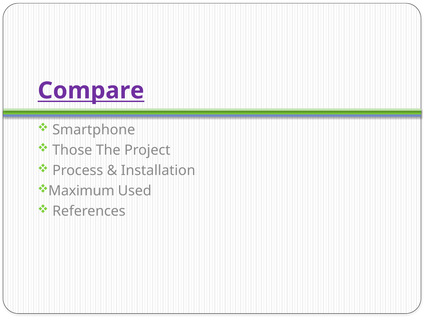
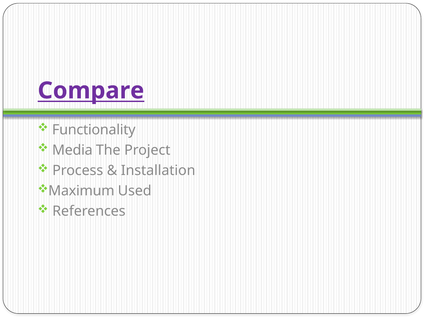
Smartphone: Smartphone -> Functionality (94, 130)
Those: Those -> Media (72, 150)
